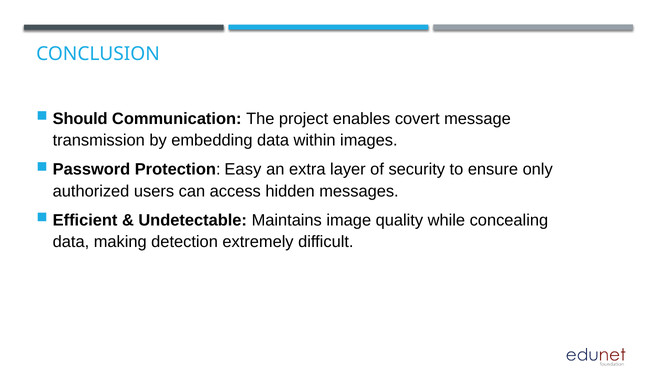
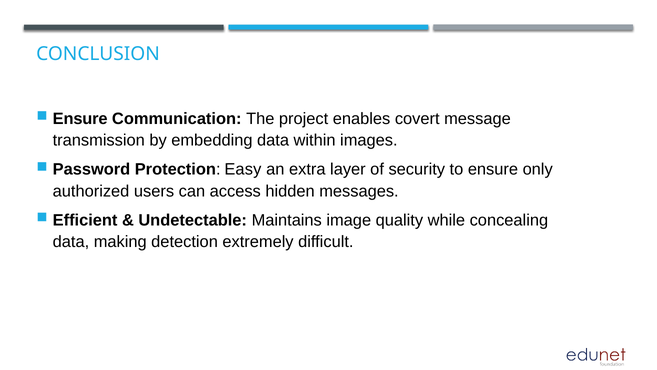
Should: Should -> Ensure (80, 119)
